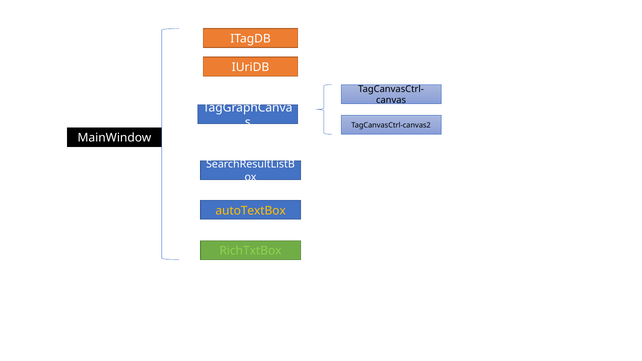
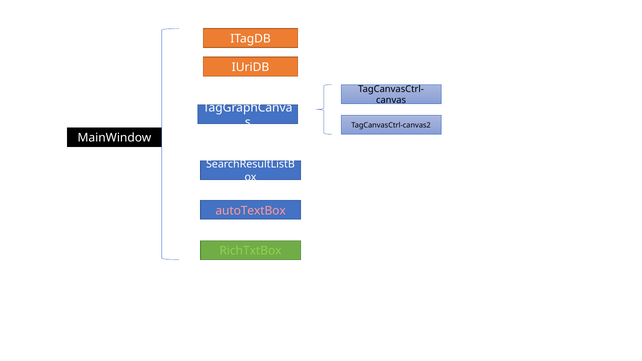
autoTextBox colour: yellow -> pink (251, 211)
